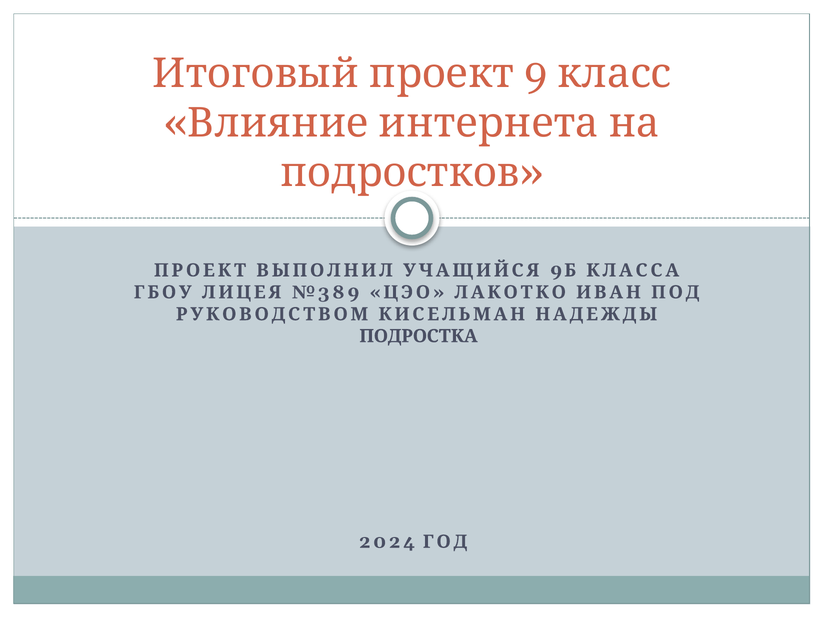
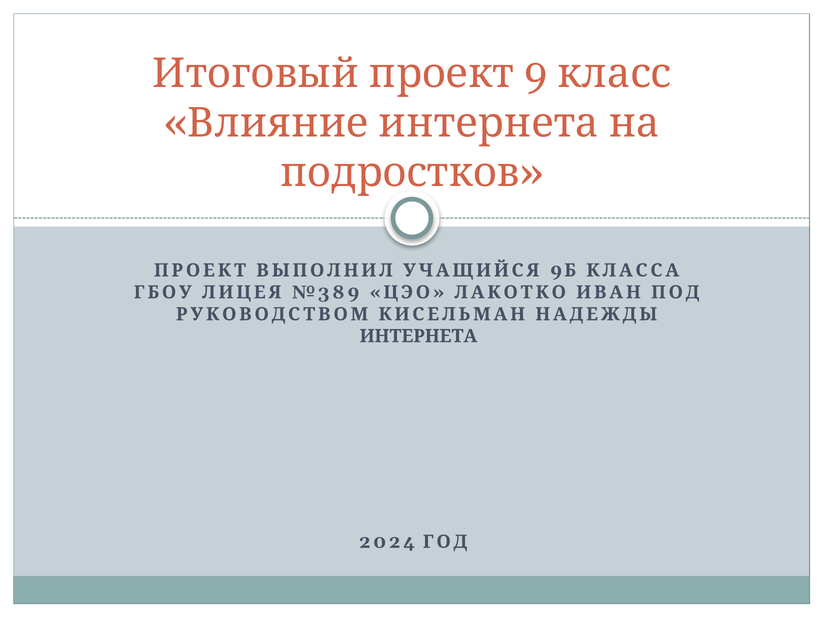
ПОДРОСТКА: ПОДРОСТКА -> ИНТЕРНЕТА (418, 336)
